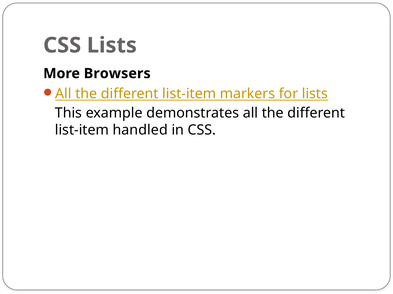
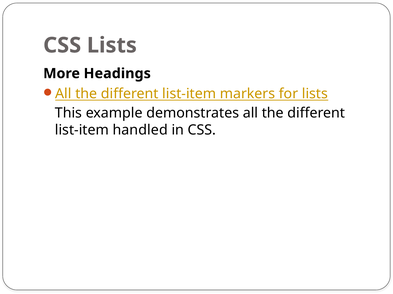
Browsers: Browsers -> Headings (117, 74)
